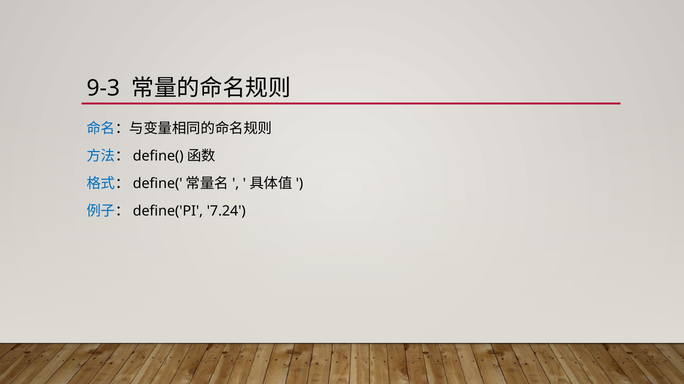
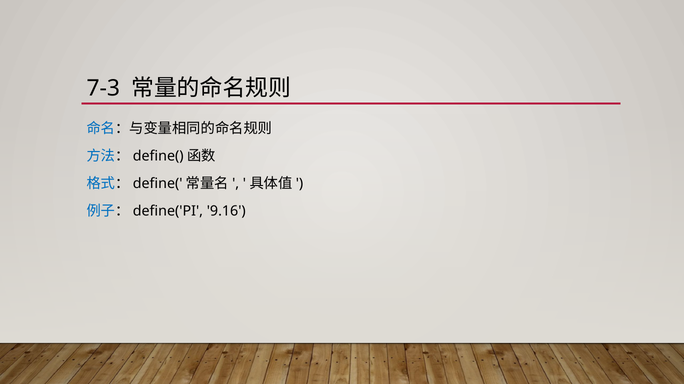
9-3: 9-3 -> 7-3 (103, 88)
7.24: 7.24 -> 9.16 (226, 212)
